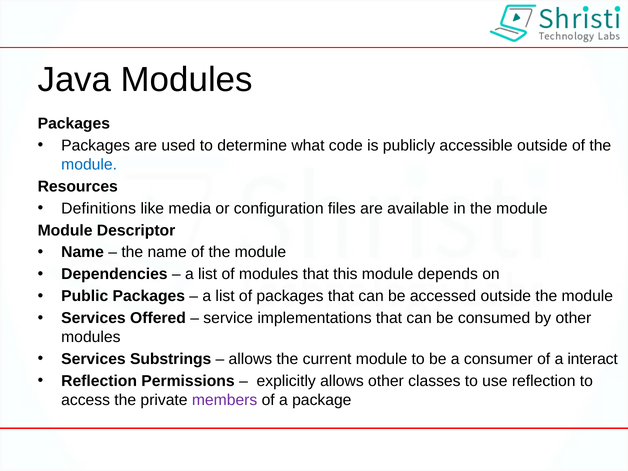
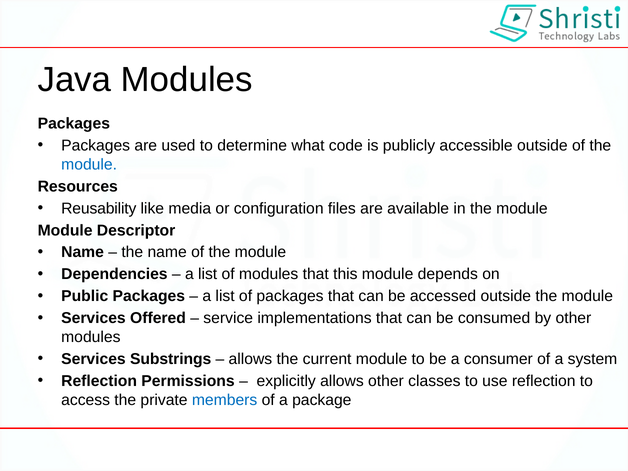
Definitions: Definitions -> Reusability (99, 208)
interact: interact -> system (593, 359)
members colour: purple -> blue (225, 400)
